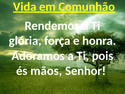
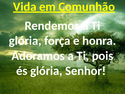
és mãos: mãos -> glória (46, 71)
